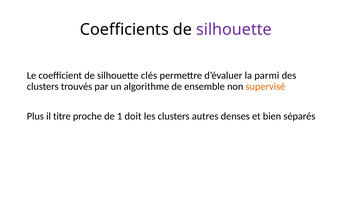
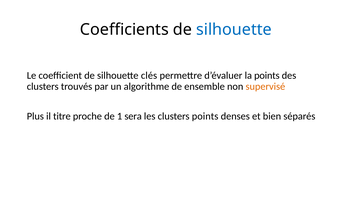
silhouette colour: purple -> blue (234, 30)
la parmi: parmi -> points (267, 76)
doit: doit -> sera (133, 116)
clusters autres: autres -> points (205, 116)
